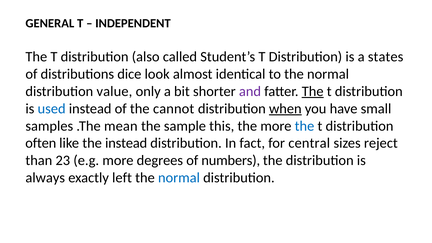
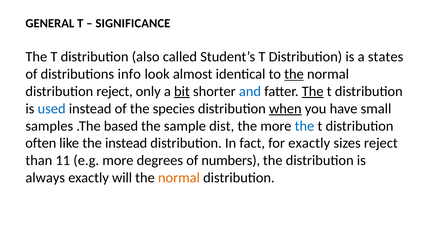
INDEPENDENT: INDEPENDENT -> SIGNIFICANCE (133, 23)
dice: dice -> info (129, 74)
the underline: none -> present (294, 74)
distribution value: value -> reject (115, 91)
bit underline: none -> present (182, 91)
and colour: purple -> blue (250, 91)
cannot: cannot -> species (174, 109)
mean: mean -> based (121, 126)
this: this -> dist (222, 126)
for central: central -> exactly (309, 143)
23: 23 -> 11 (63, 161)
left: left -> will (122, 178)
normal colour: blue -> orange (179, 178)
